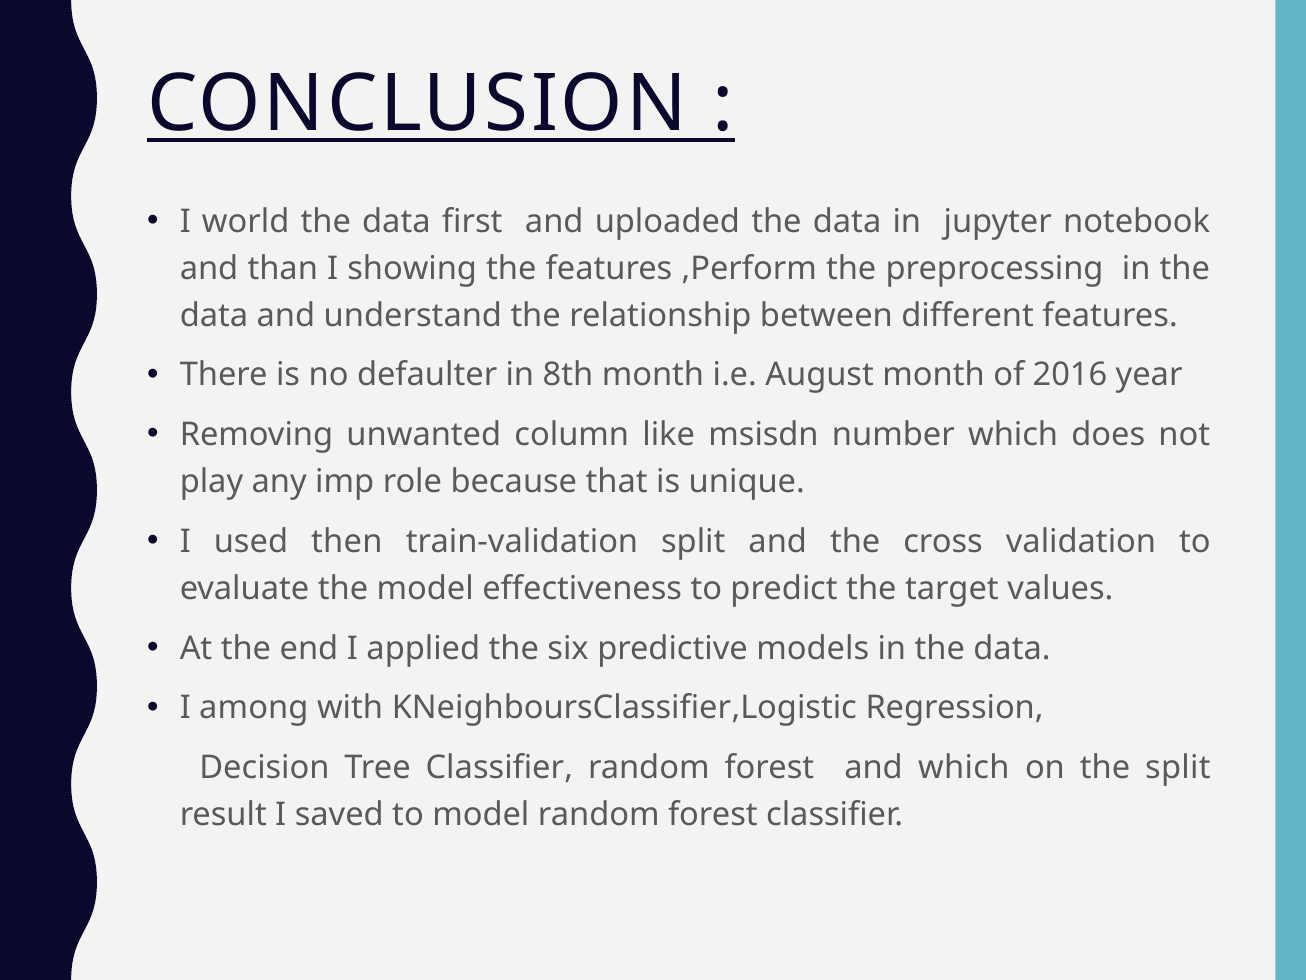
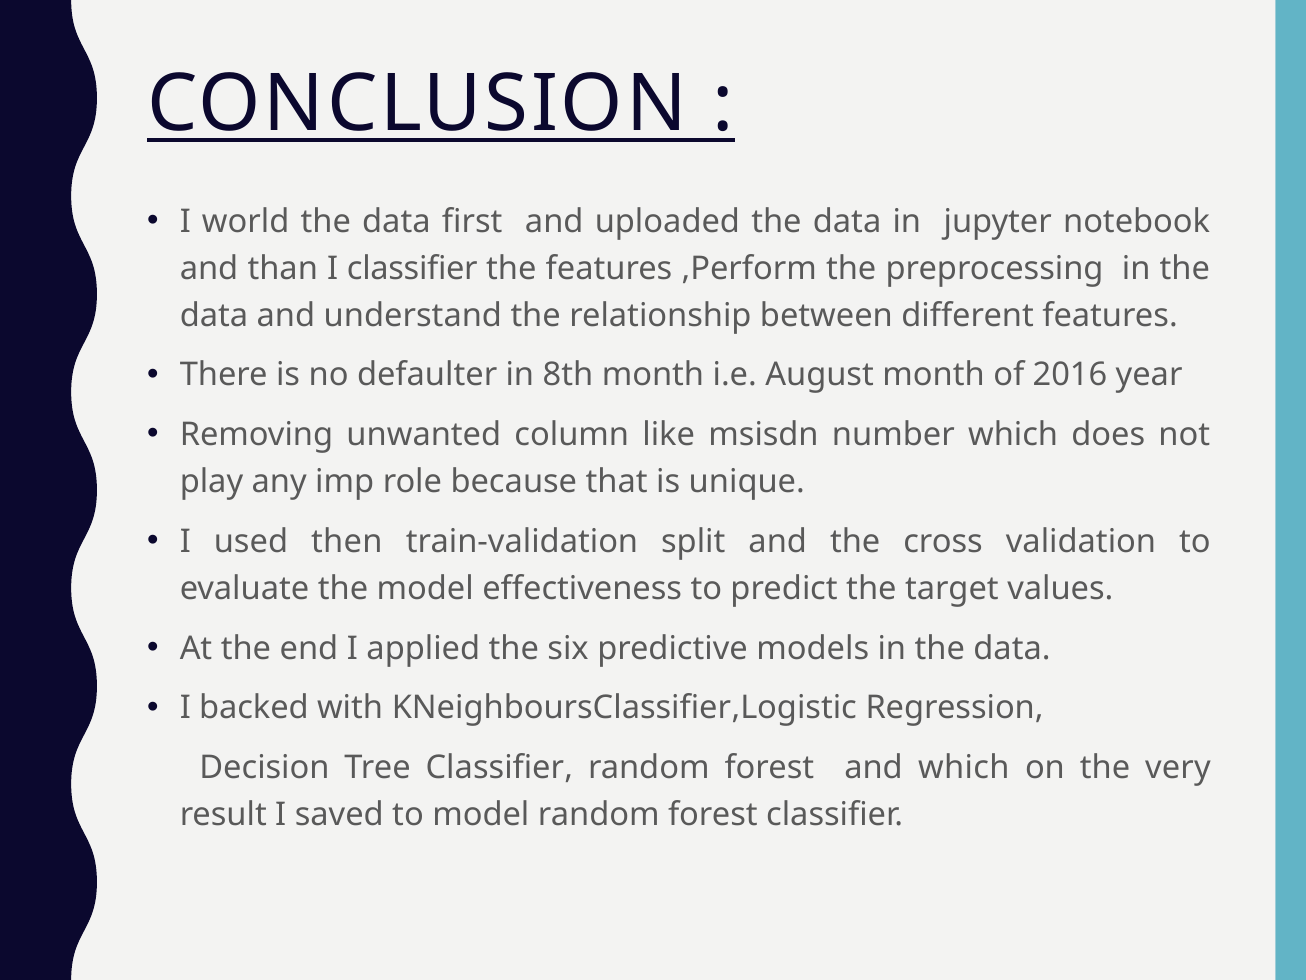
I showing: showing -> classifier (412, 268)
among: among -> backed (254, 708)
the split: split -> very (1178, 767)
